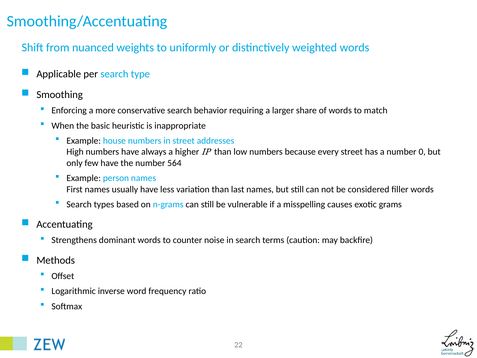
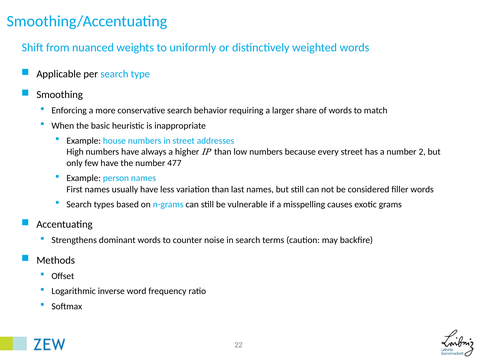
0: 0 -> 2 (422, 152)
564: 564 -> 477 (174, 163)
